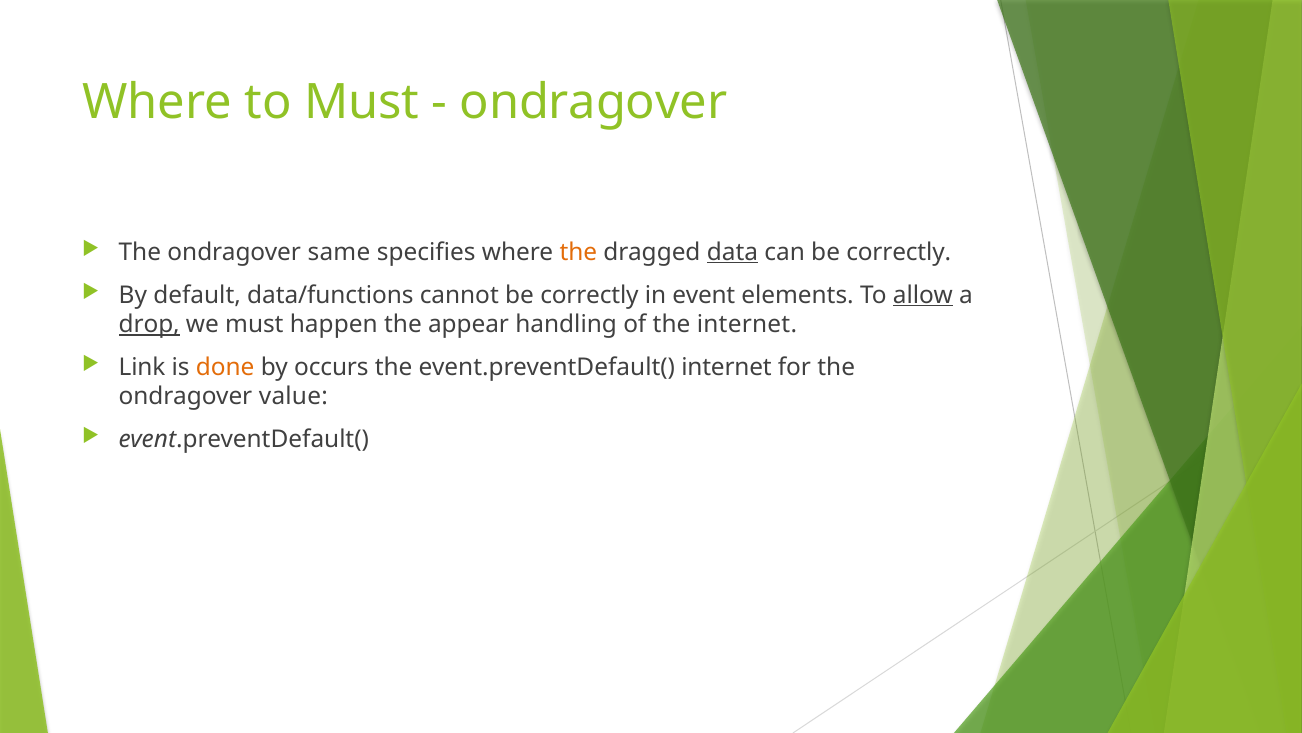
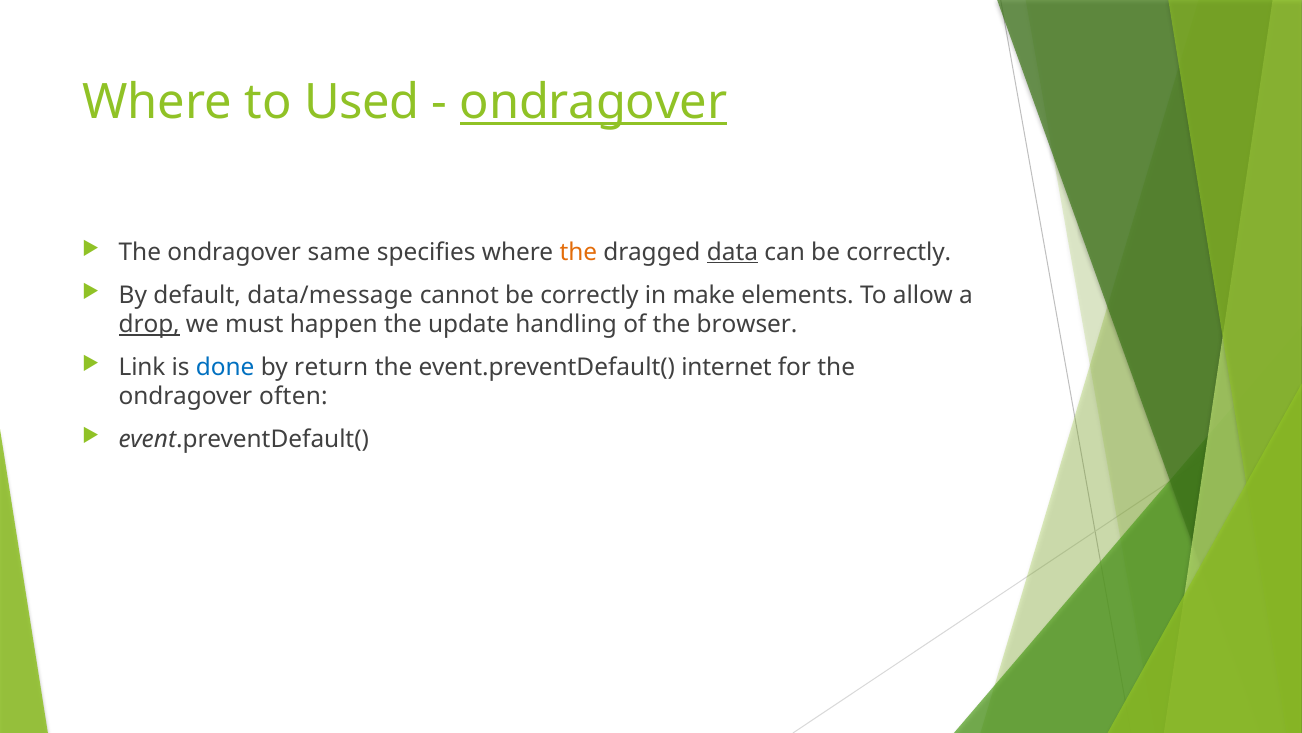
to Must: Must -> Used (362, 103)
ondragover underline: none -> present (594, 103)
data/functions: data/functions -> data/message (330, 295)
event: event -> make (704, 295)
allow underline: present -> none (923, 295)
appear: appear -> update (469, 324)
the internet: internet -> browser (747, 324)
done colour: orange -> blue (225, 367)
occurs: occurs -> return (331, 367)
value: value -> often (293, 396)
